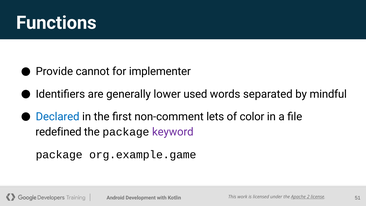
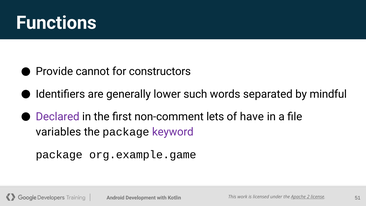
implementer: implementer -> constructors (160, 71)
used: used -> such (195, 94)
Declared colour: blue -> purple (58, 117)
color: color -> have (252, 117)
redefined: redefined -> variables (58, 132)
